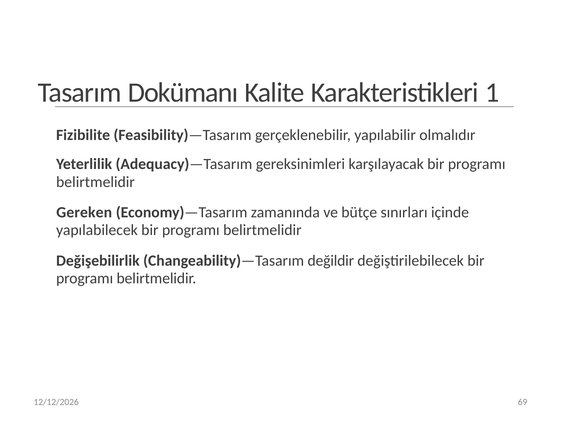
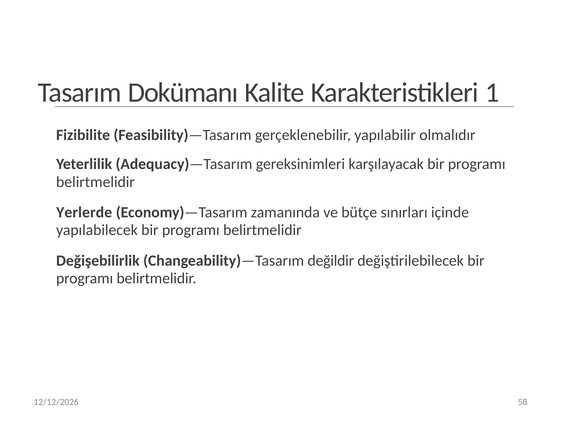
Gereken: Gereken -> Yerlerde (84, 212)
69: 69 -> 58 (523, 402)
